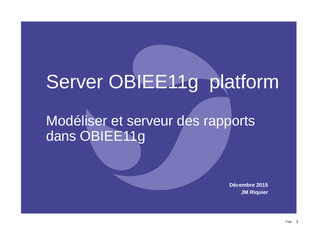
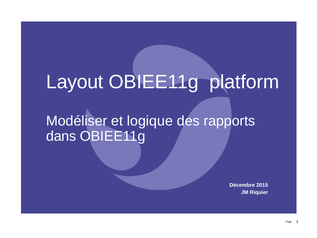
Server: Server -> Layout (75, 82)
serveur: serveur -> logique (150, 121)
